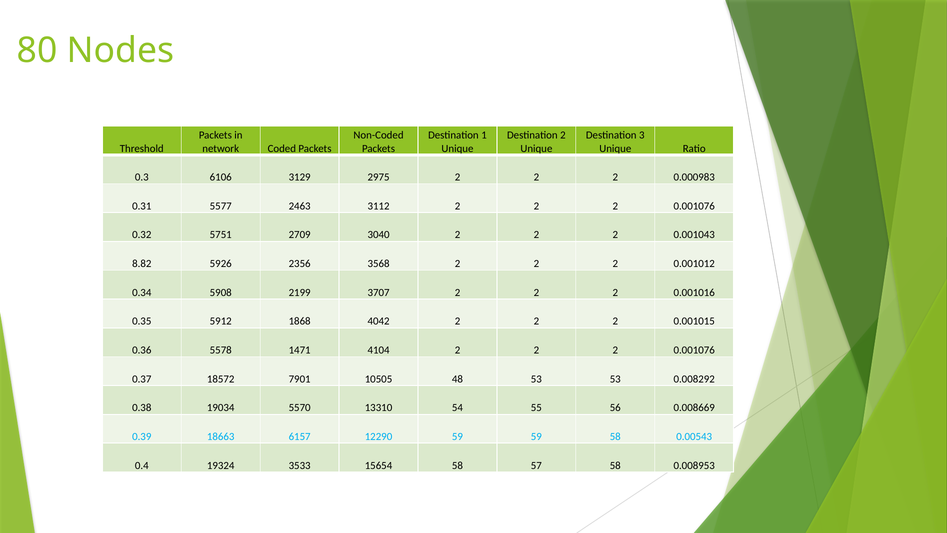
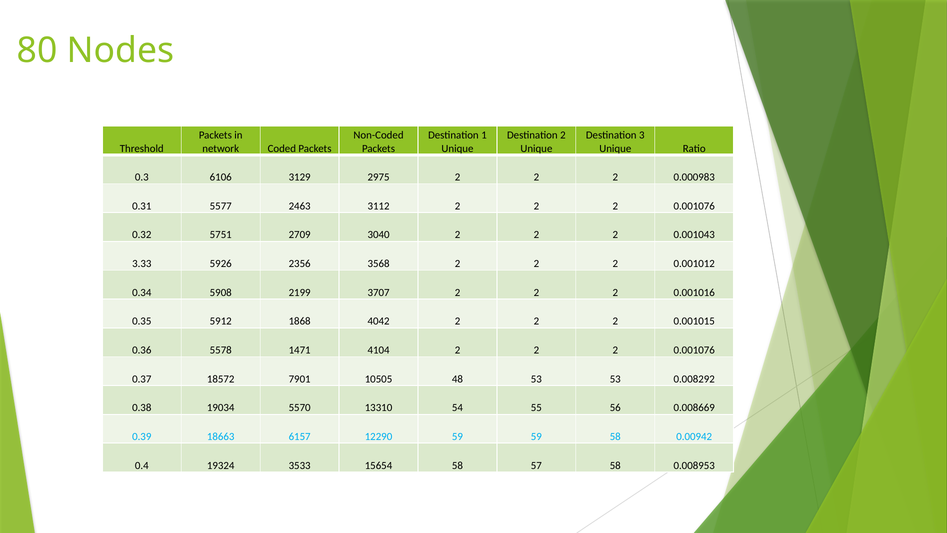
8.82: 8.82 -> 3.33 (142, 264)
0.00543: 0.00543 -> 0.00942 (694, 436)
